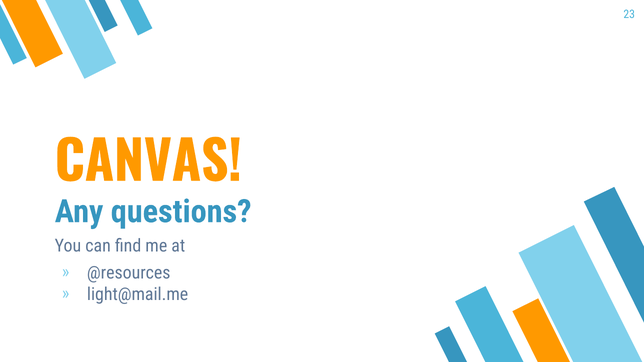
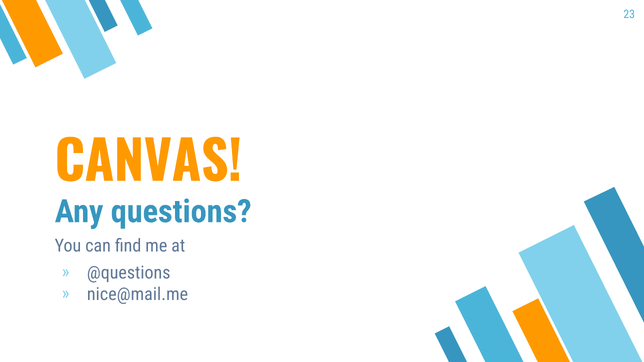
@resources: @resources -> @questions (129, 273)
light@mail.me: light@mail.me -> nice@mail.me (138, 294)
